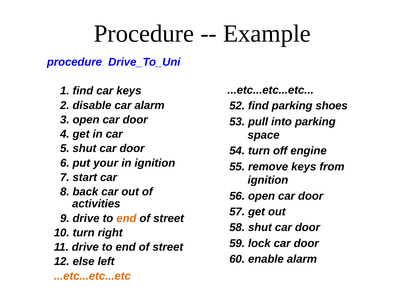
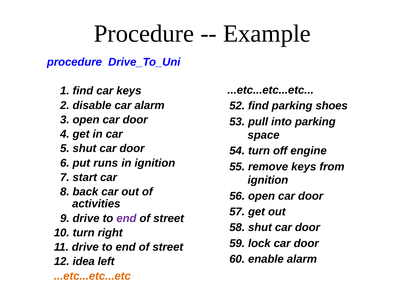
your: your -> runs (106, 163)
end colour: orange -> purple (126, 218)
else: else -> idea (84, 261)
